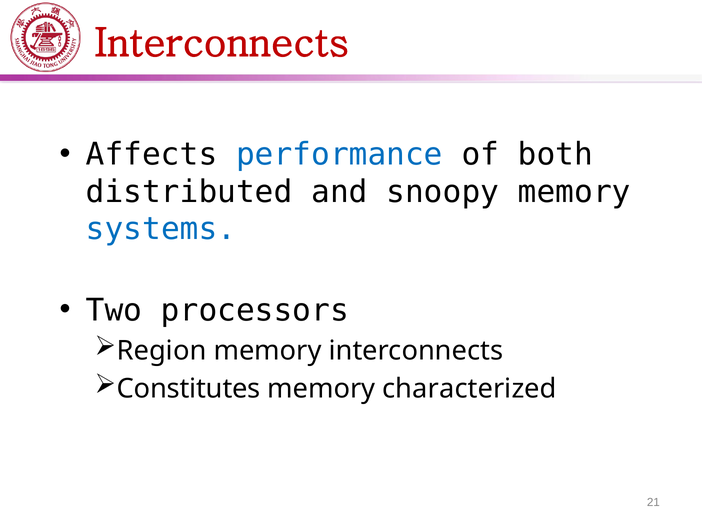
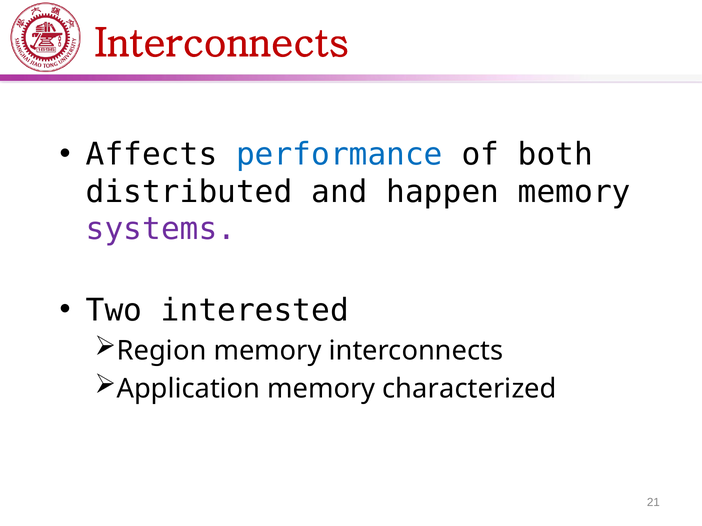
snoopy: snoopy -> happen (443, 192)
systems colour: blue -> purple (161, 229)
processors: processors -> interested (255, 311)
Constitutes: Constitutes -> Application (188, 389)
